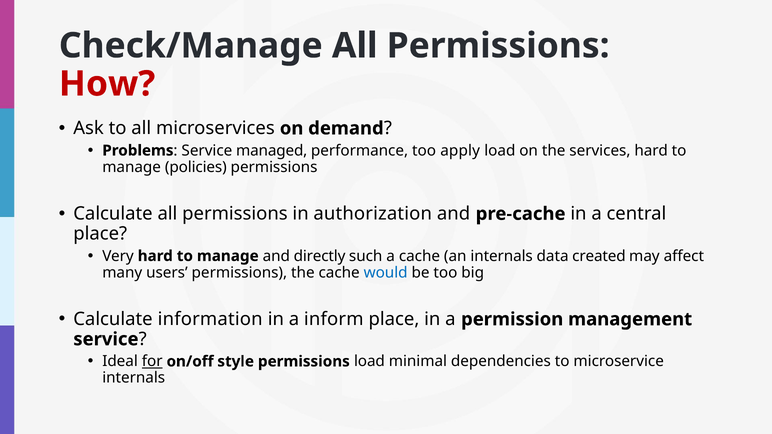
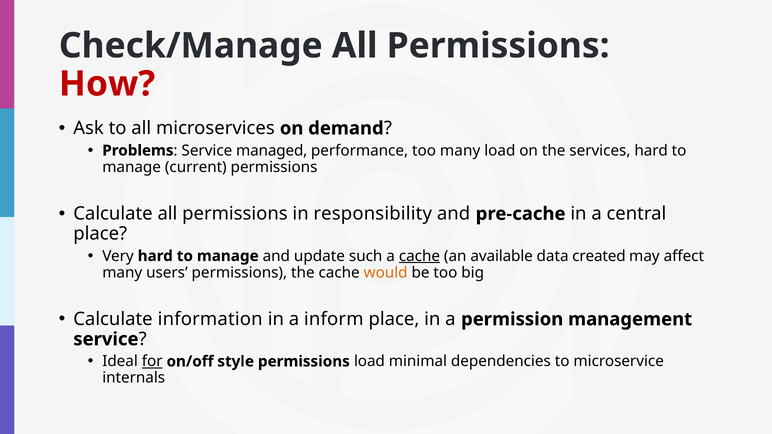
too apply: apply -> many (460, 151)
policies: policies -> current (196, 167)
authorization: authorization -> responsibility (373, 214)
directly: directly -> update (319, 256)
cache underline: none -> present (419, 256)
an internals: internals -> available (502, 256)
would colour: blue -> orange (386, 273)
